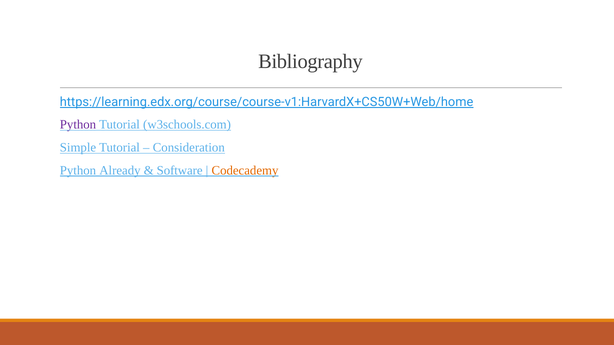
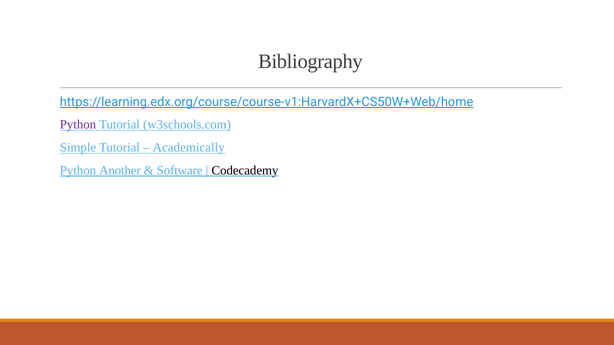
Consideration: Consideration -> Academically (189, 148)
Already: Already -> Another (120, 170)
Codecademy colour: orange -> black (245, 170)
